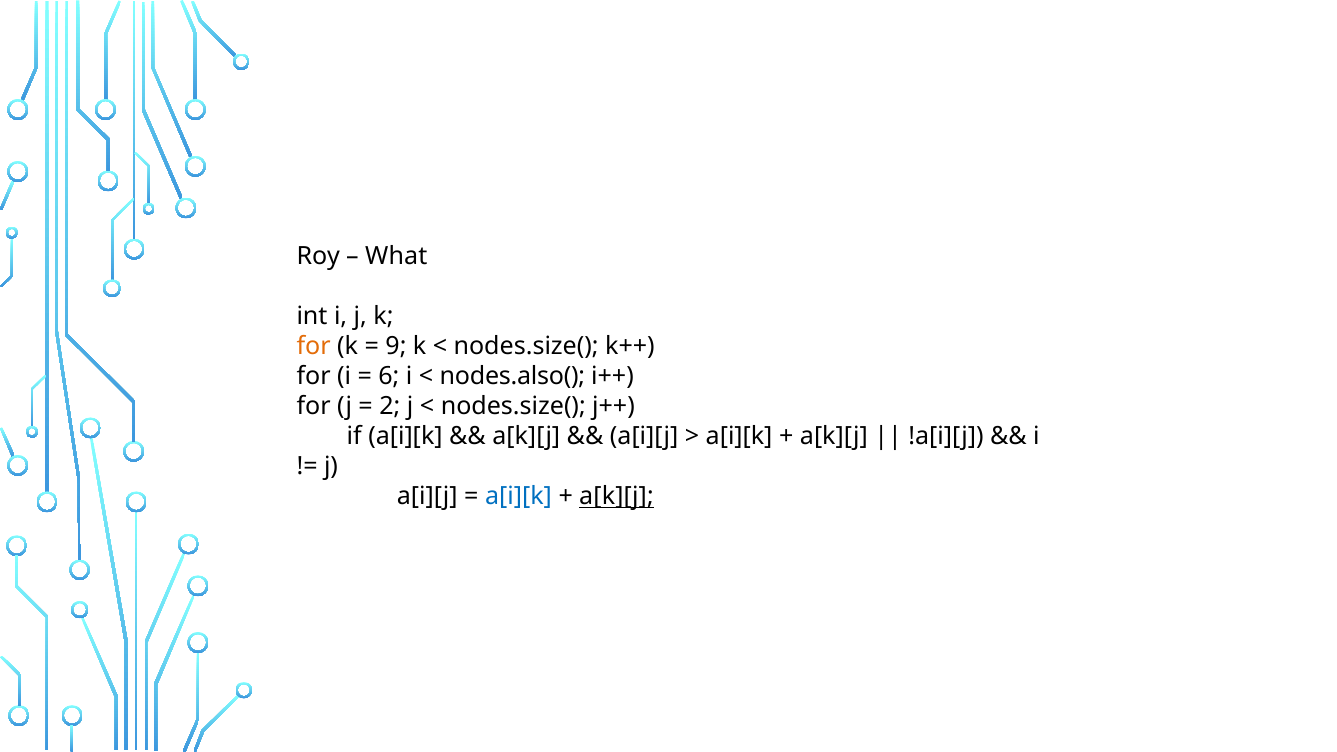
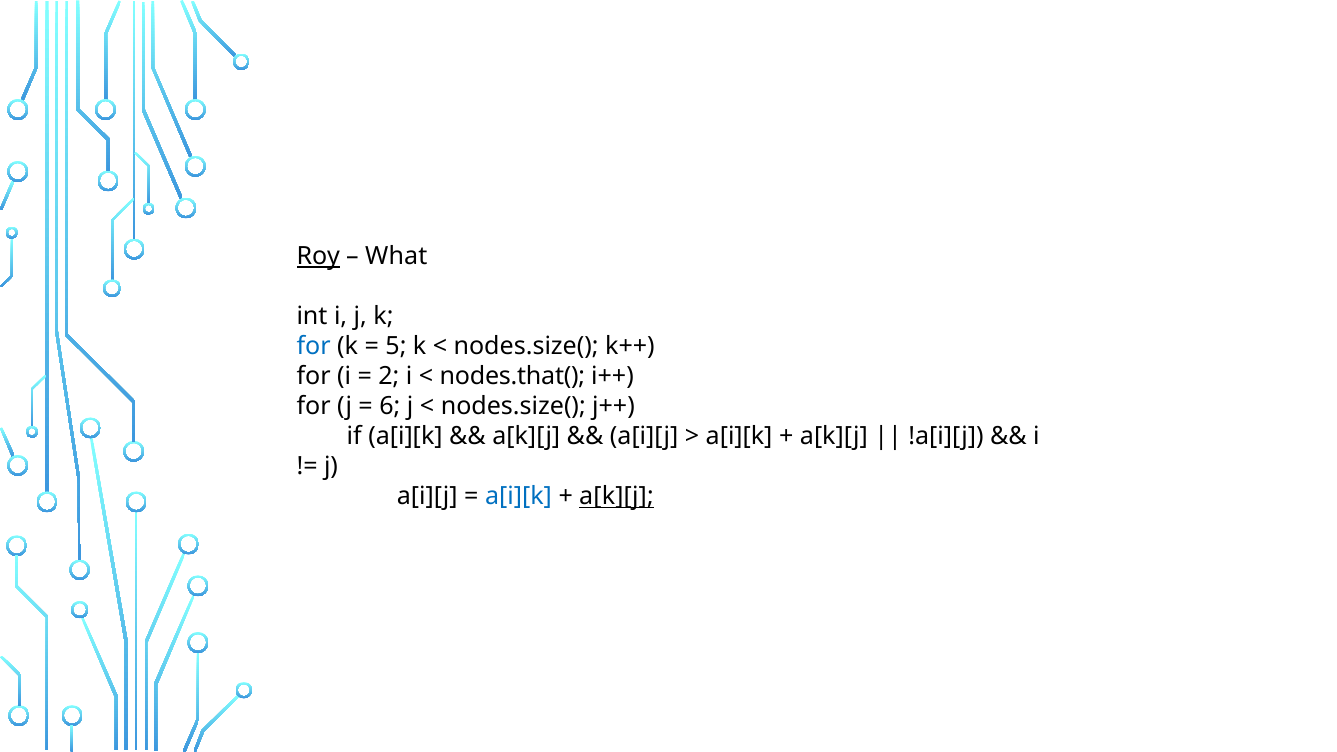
Roy underline: none -> present (318, 256)
for colour: orange -> blue (314, 346)
9: 9 -> 5 (396, 346)
6: 6 -> 2 (389, 376)
nodes.also(: nodes.also( -> nodes.that( (512, 376)
2: 2 -> 6 (390, 406)
